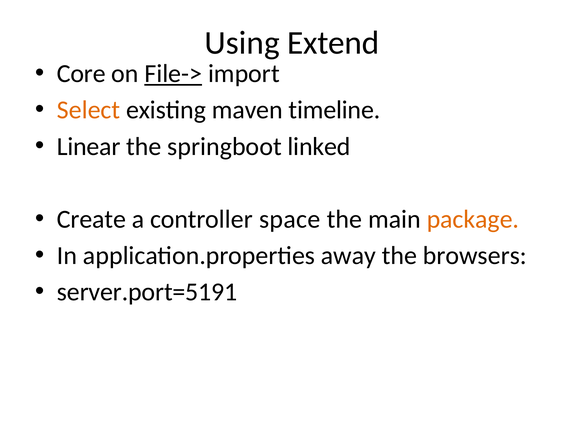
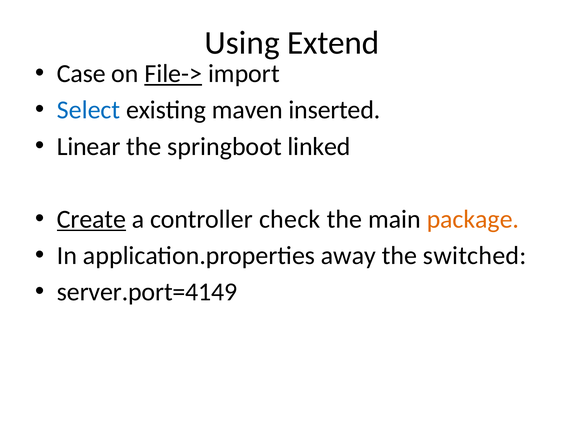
Core: Core -> Case (81, 74)
Select colour: orange -> blue (89, 110)
timeline: timeline -> inserted (334, 110)
Create underline: none -> present (91, 219)
space: space -> check (290, 219)
browsers: browsers -> switched (475, 255)
server.port=5191: server.port=5191 -> server.port=4149 (147, 292)
